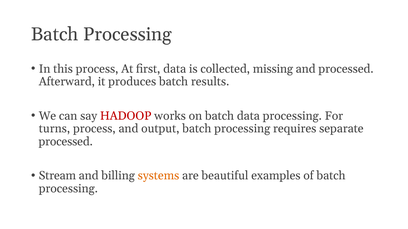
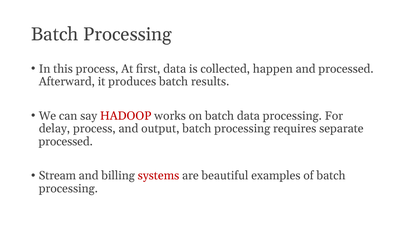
missing: missing -> happen (273, 69)
turns: turns -> delay (54, 129)
systems colour: orange -> red (158, 176)
